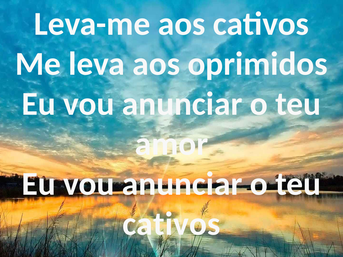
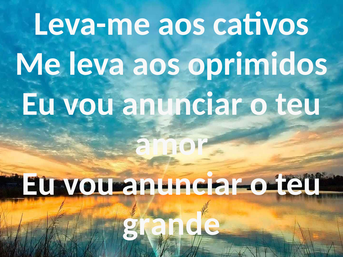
cativos: cativos -> grande (171, 224)
